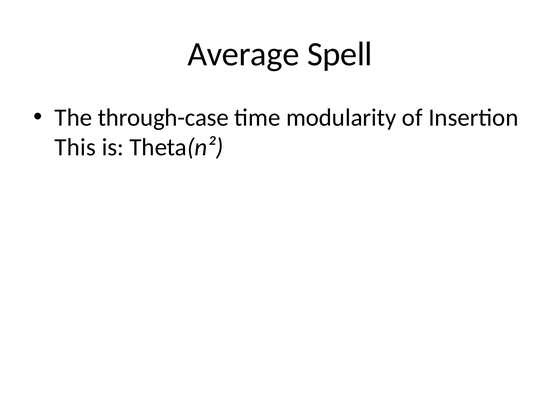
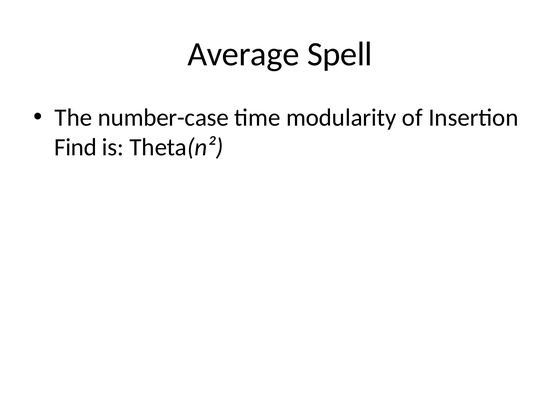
through-case: through-case -> number-case (163, 117)
This: This -> Find (75, 147)
